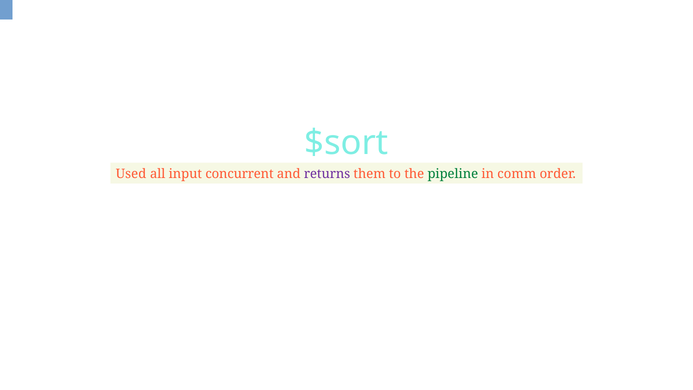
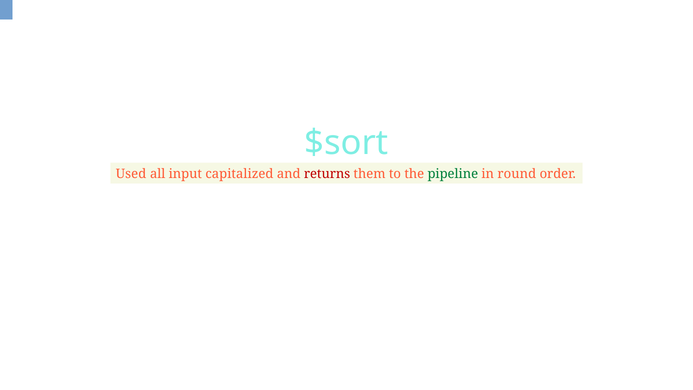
concurrent: concurrent -> capitalized (239, 174)
returns colour: purple -> red (327, 174)
comm: comm -> round (517, 174)
